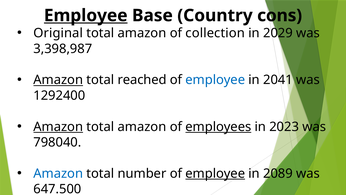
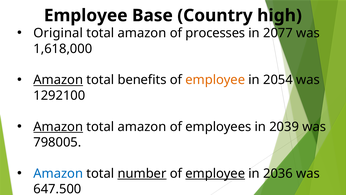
Employee underline: present -> none (86, 15)
cons: cons -> high (280, 15)
collection: collection -> processes (215, 33)
2029: 2029 -> 2077 (278, 33)
3,398,987: 3,398,987 -> 1,618,000 (63, 49)
reached: reached -> benefits (142, 80)
employee colour: blue -> orange (215, 80)
2041: 2041 -> 2054 (278, 80)
1292400: 1292400 -> 1292100 (59, 95)
employees underline: present -> none (218, 126)
2023: 2023 -> 2039 (284, 126)
798040: 798040 -> 798005 (57, 142)
number underline: none -> present (142, 173)
2089: 2089 -> 2036 (278, 173)
